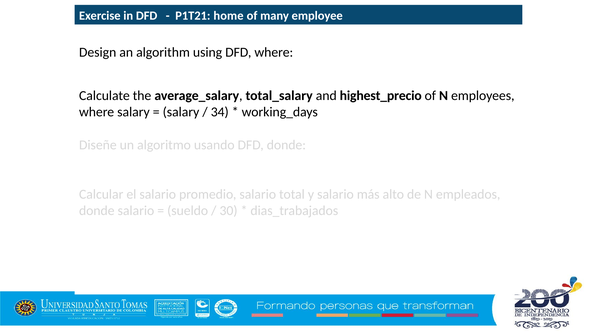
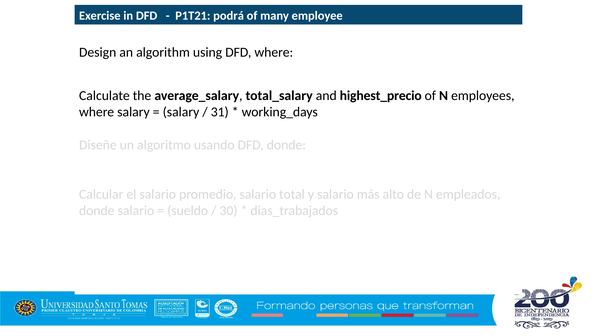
home: home -> podrá (229, 16)
34: 34 -> 31 (220, 112)
